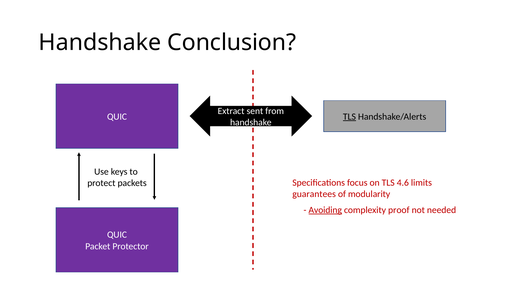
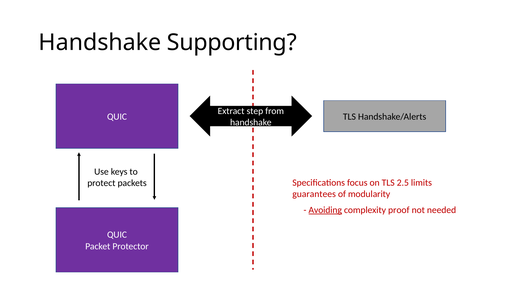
Conclusion: Conclusion -> Supporting (232, 43)
sent: sent -> step (255, 111)
TLS underline: present -> none (349, 117)
4.6: 4.6 -> 2.5 (403, 183)
